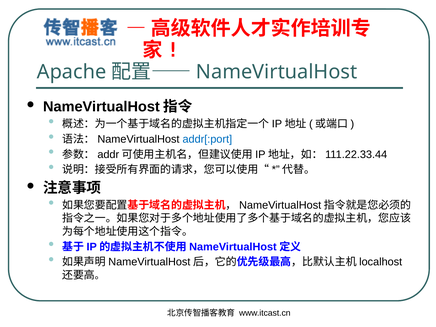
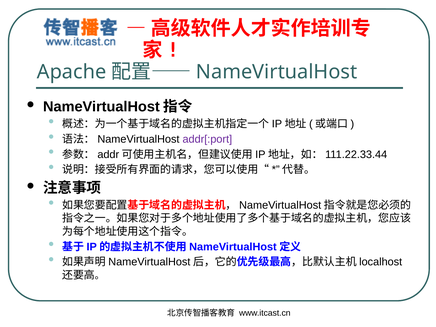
addr[:port colour: blue -> purple (207, 139)
